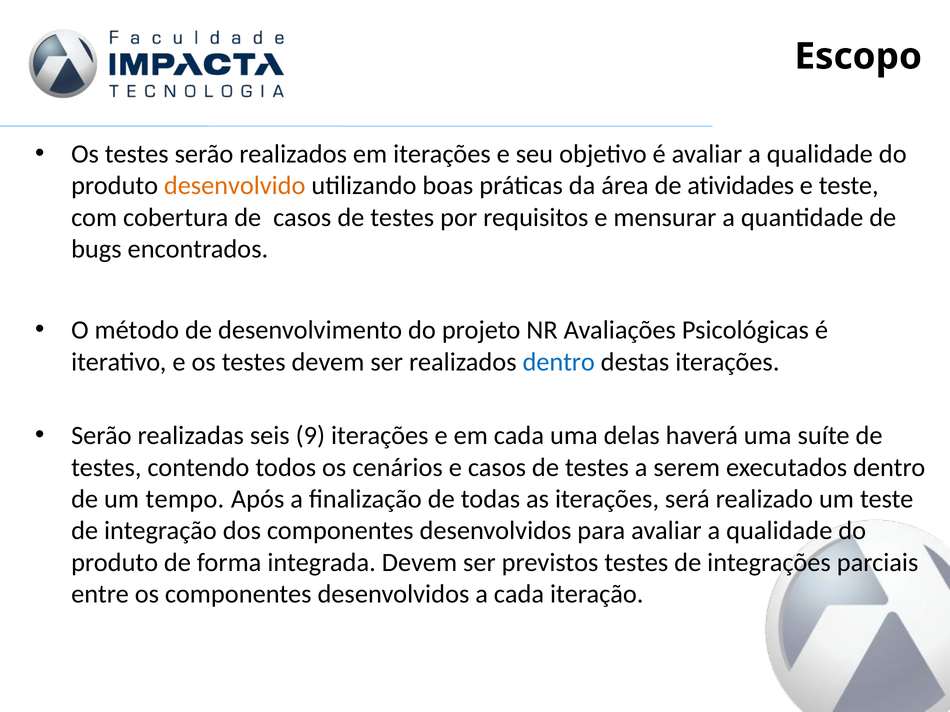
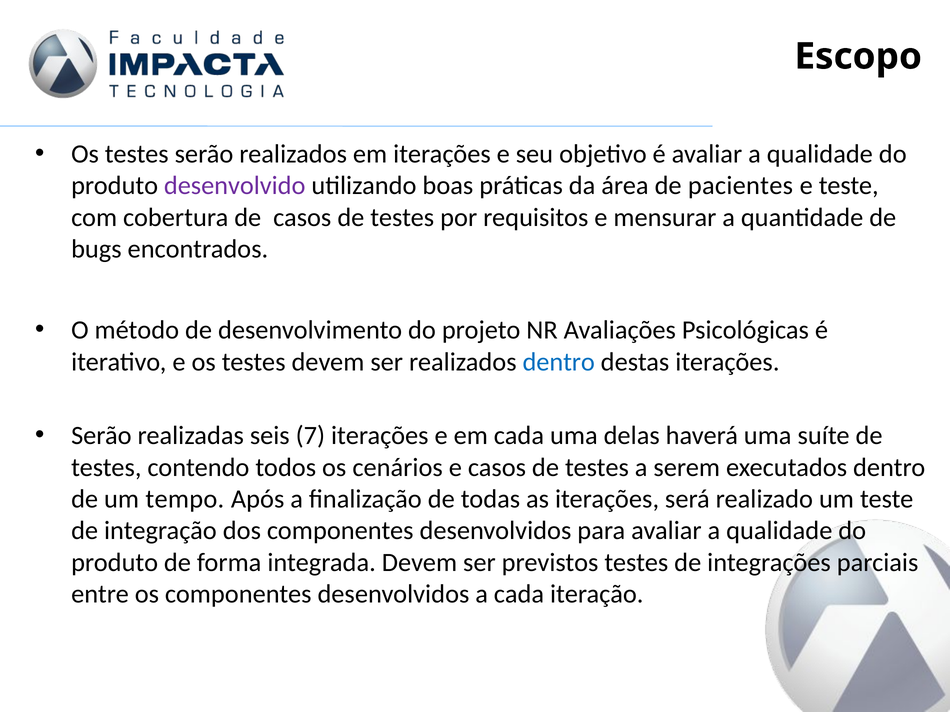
desenvolvido colour: orange -> purple (235, 186)
atividades: atividades -> pacientes (740, 186)
9: 9 -> 7 (310, 436)
